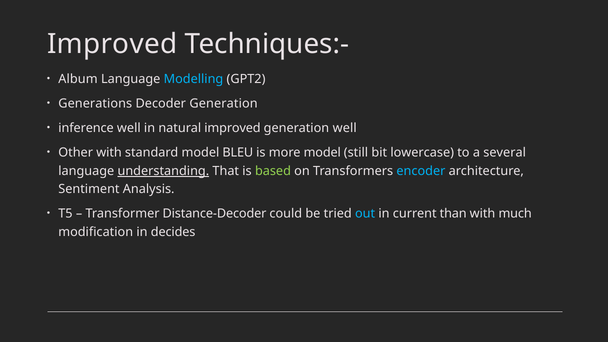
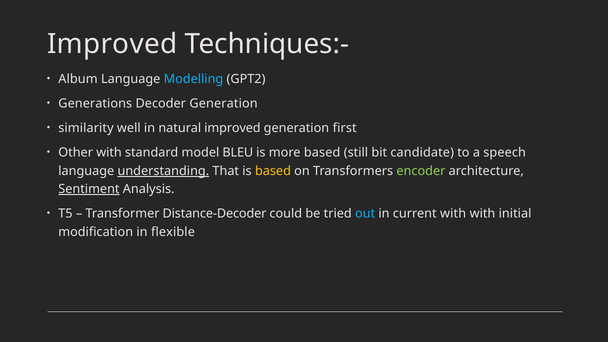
inference: inference -> similarity (86, 128)
generation well: well -> first (345, 128)
more model: model -> based (322, 153)
lowercase: lowercase -> candidate (422, 153)
several: several -> speech (505, 153)
based colour: light green -> yellow (273, 171)
encoder colour: light blue -> light green (421, 171)
Sentiment underline: none -> present (89, 189)
current than: than -> with (453, 214)
much: much -> initial (515, 214)
decides: decides -> flexible (173, 232)
